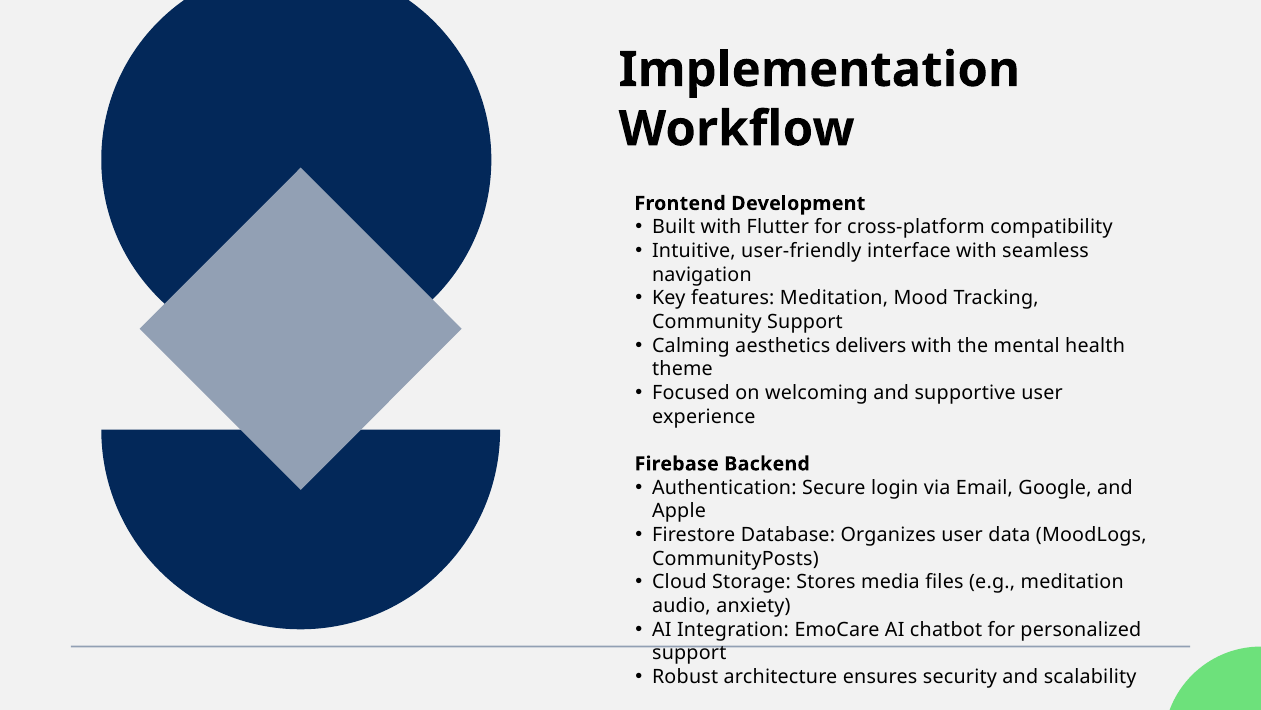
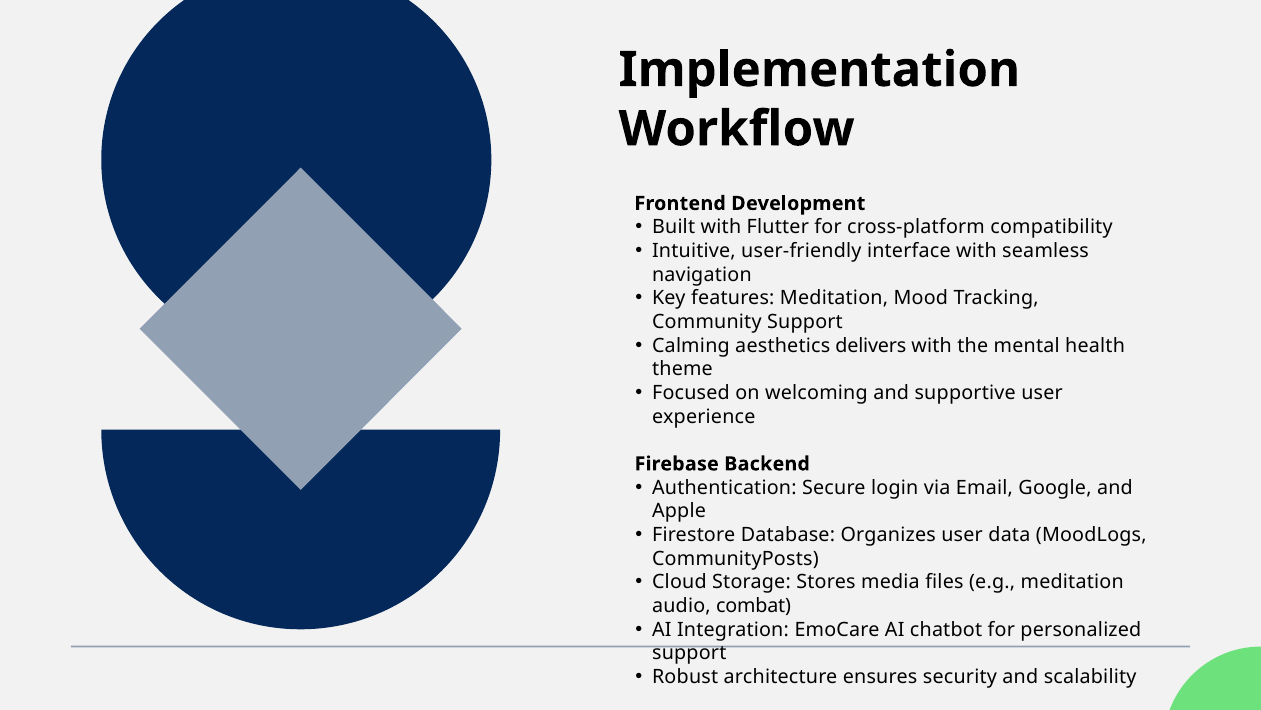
anxiety: anxiety -> combat (754, 605)
